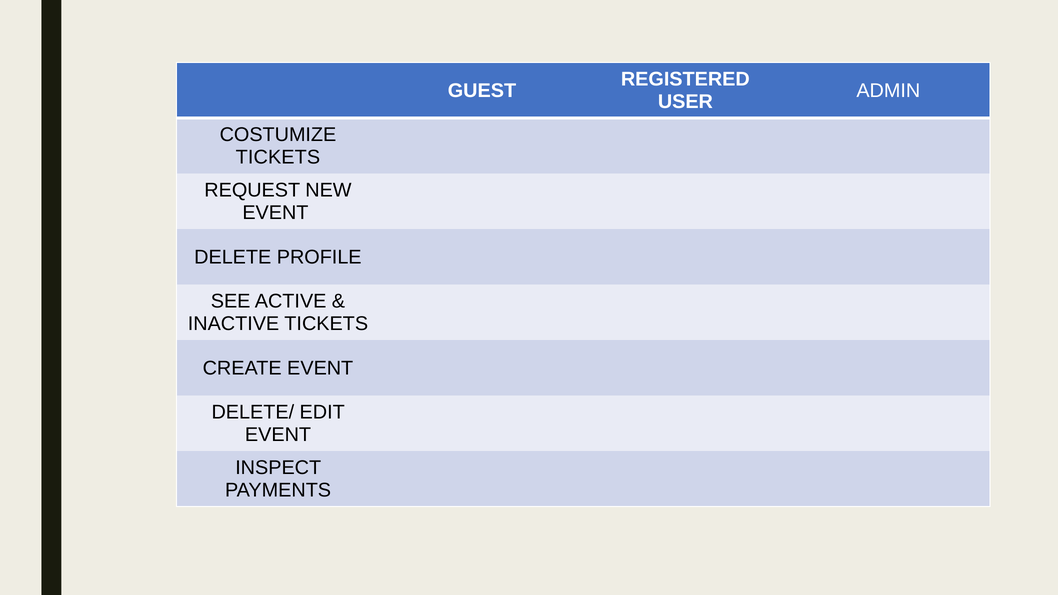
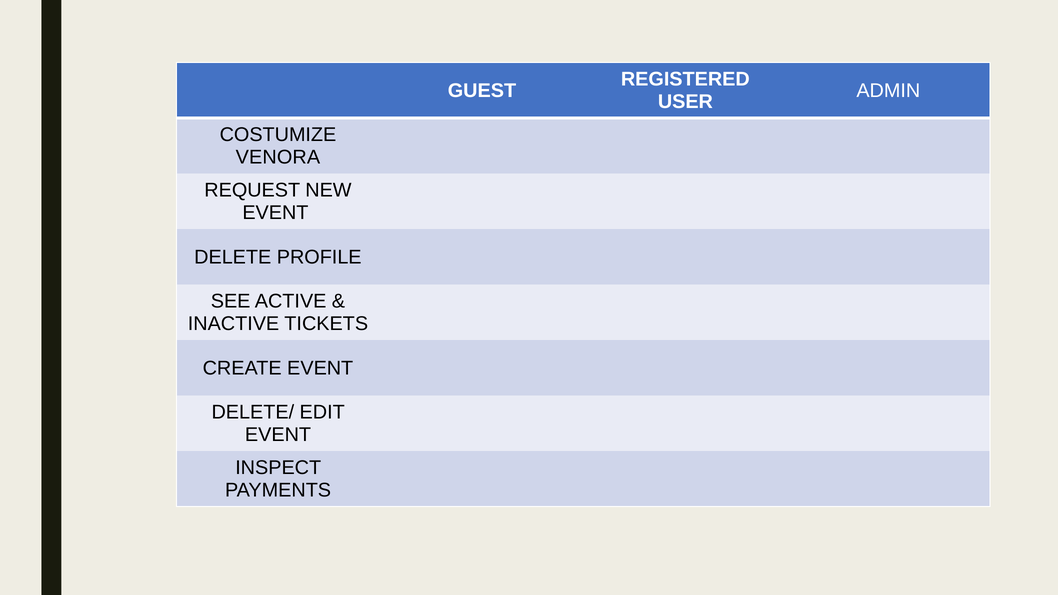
TICKETS: TICKETS -> VENORA (278, 157)
